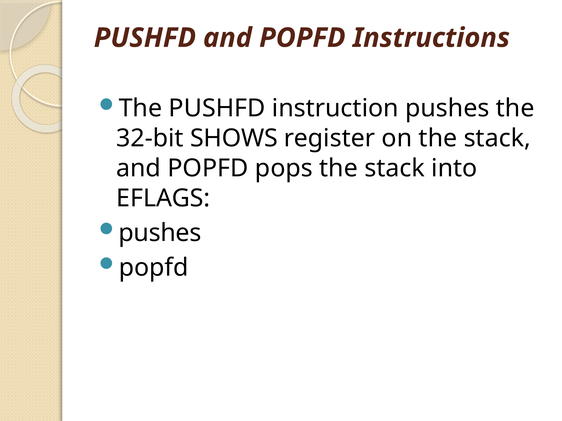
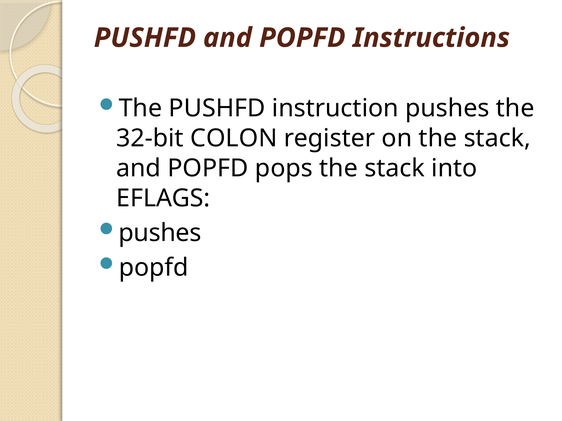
SHOWS: SHOWS -> COLON (234, 139)
